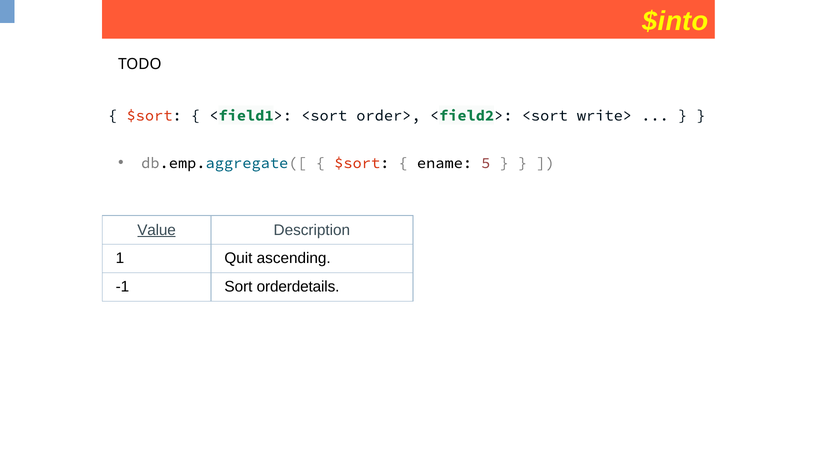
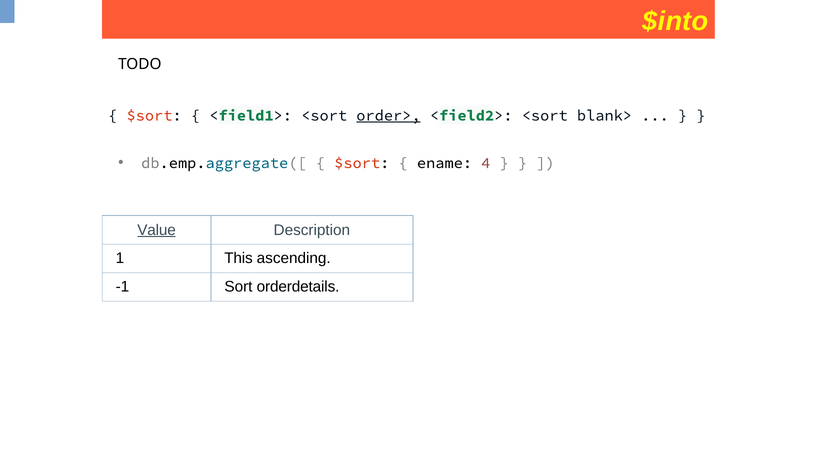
order> underline: none -> present (388, 115)
write>: write> -> blank> (604, 115)
5: 5 -> 4 (486, 163)
Quit: Quit -> This (239, 258)
